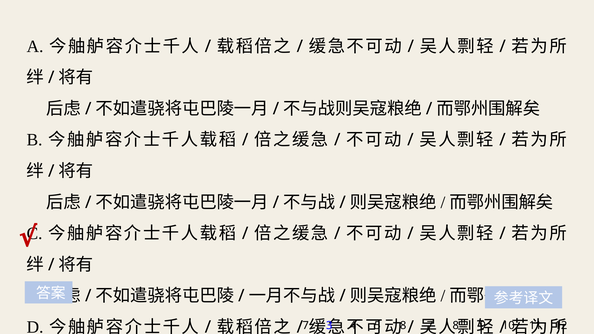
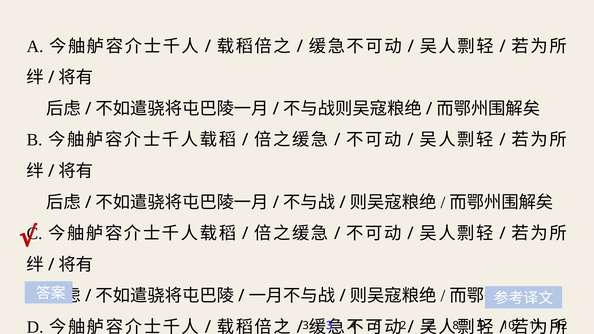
7: 7 -> 3 (306, 326)
8: 8 -> 2 (403, 326)
